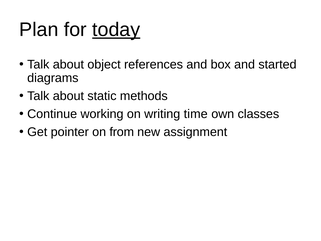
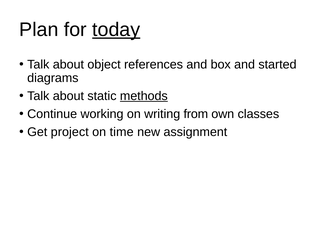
methods underline: none -> present (144, 96)
time: time -> from (196, 114)
pointer: pointer -> project (70, 132)
from: from -> time (122, 132)
